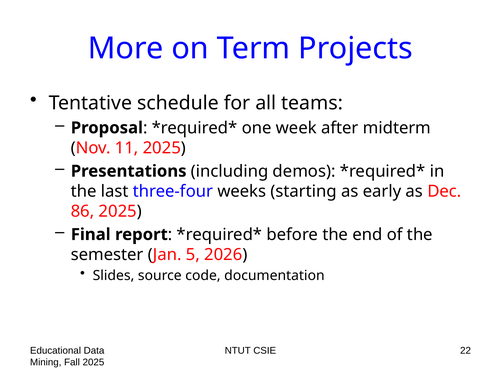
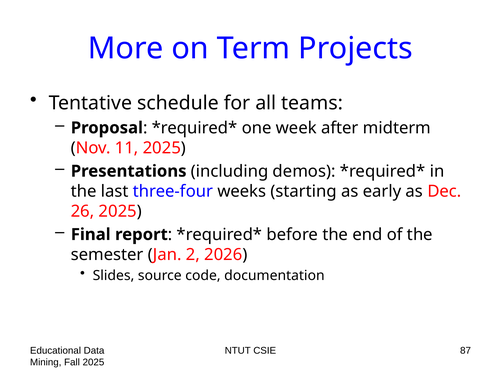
86: 86 -> 26 (83, 212)
5: 5 -> 2 (193, 255)
22: 22 -> 87 (466, 351)
